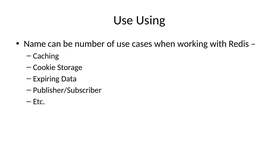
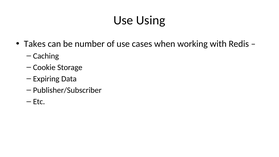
Name: Name -> Takes (35, 44)
